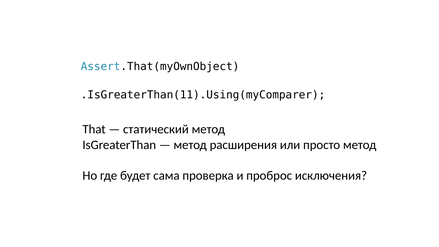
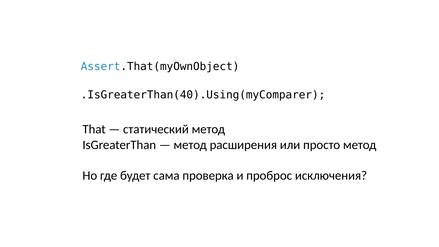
.IsGreaterThan(11).Using(myComparer: .IsGreaterThan(11).Using(myComparer -> .IsGreaterThan(40).Using(myComparer (203, 95)
